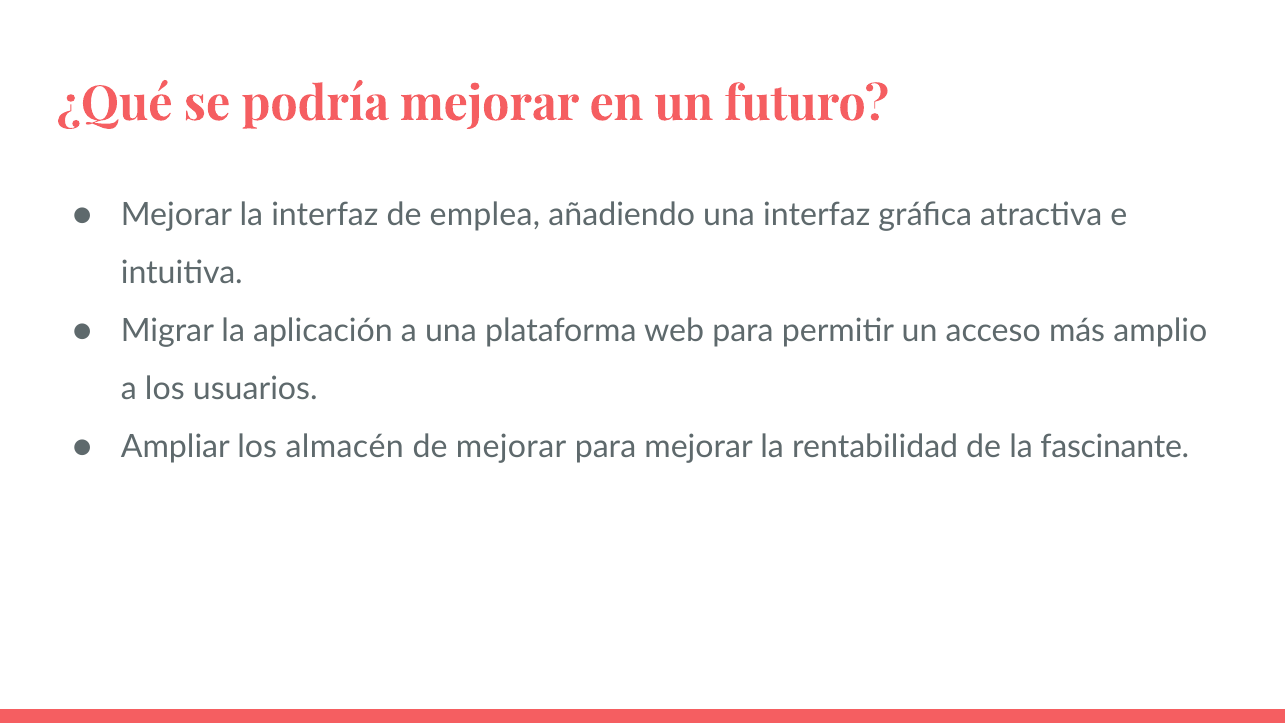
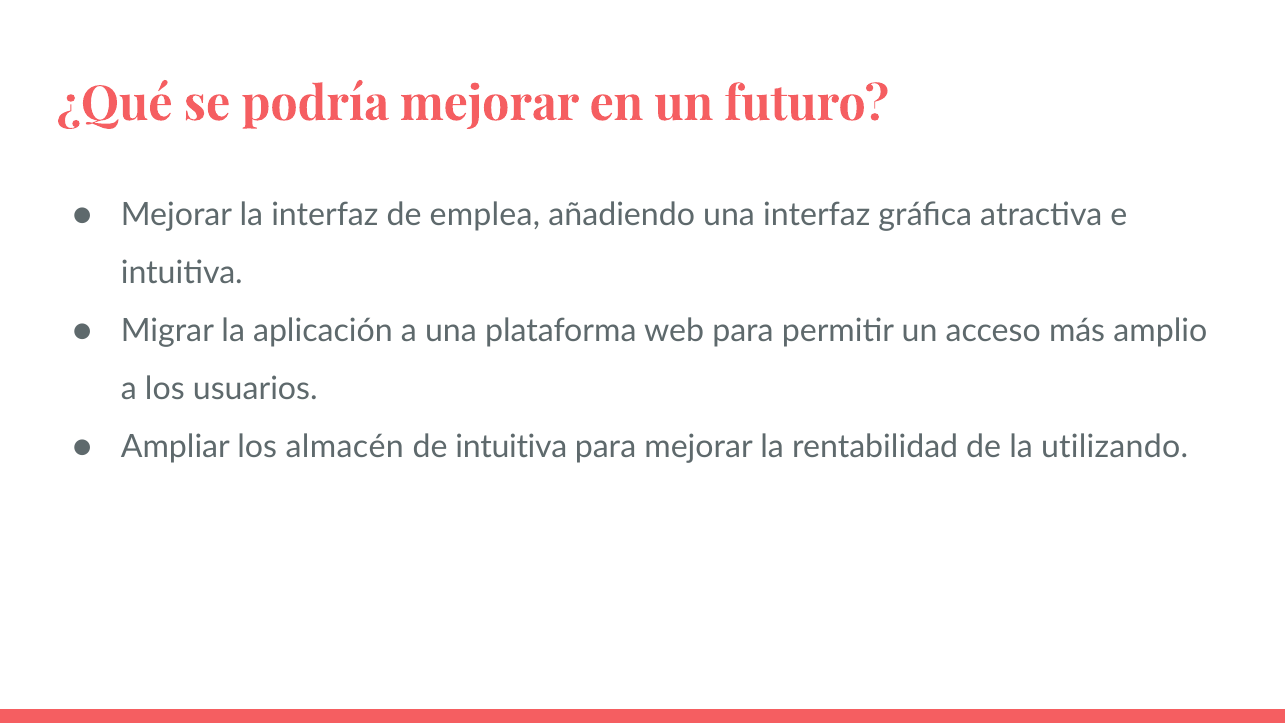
de mejorar: mejorar -> intuitiva (511, 446)
fascinante: fascinante -> utilizando (1115, 446)
